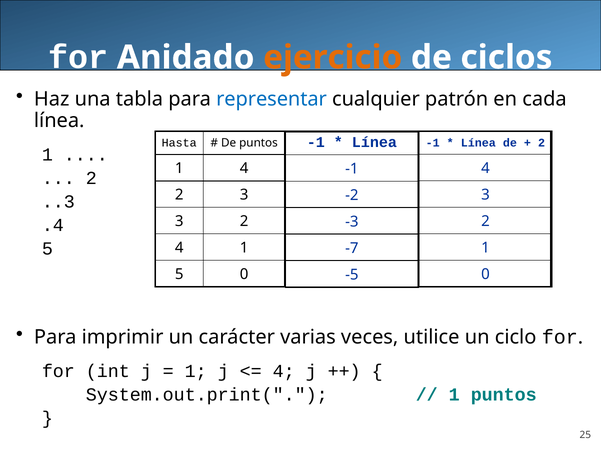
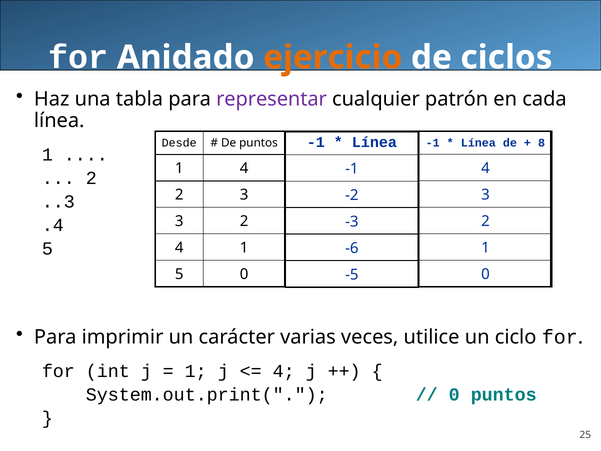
representar colour: blue -> purple (272, 99)
Hasta: Hasta -> Desde (179, 143)
2: 2 -> 8 (542, 143)
-7: -7 -> -6 (352, 248)
1: 1 -> 0 (454, 395)
